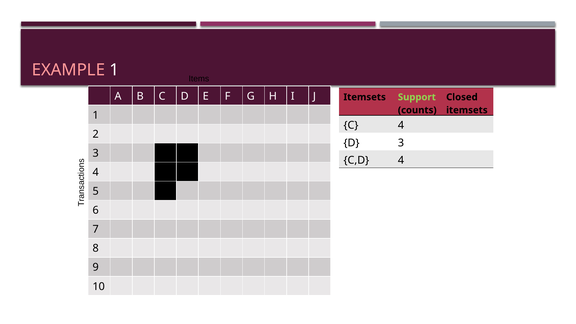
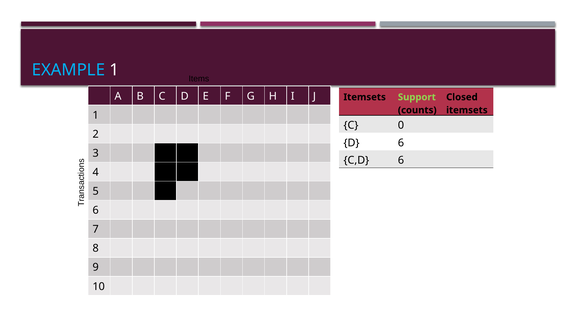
EXAMPLE colour: pink -> light blue (68, 70)
C 4: 4 -> 0 (401, 125)
D 3: 3 -> 6 (401, 143)
C,D 4: 4 -> 6 (401, 160)
